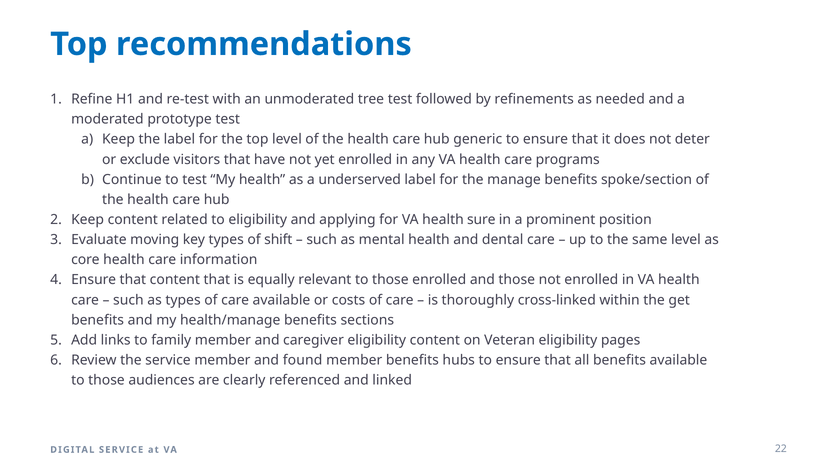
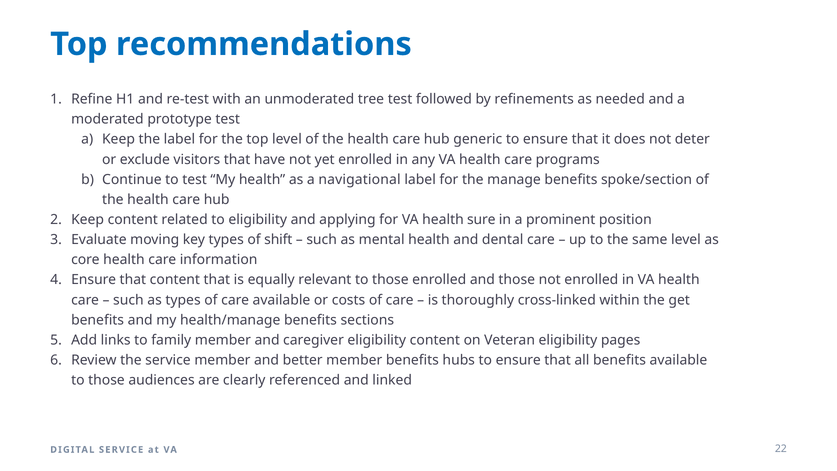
underserved: underserved -> navigational (360, 179)
found: found -> better (303, 360)
